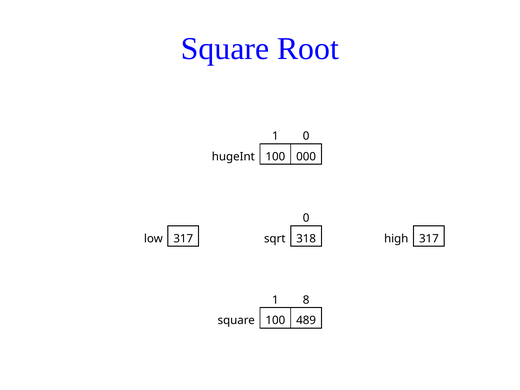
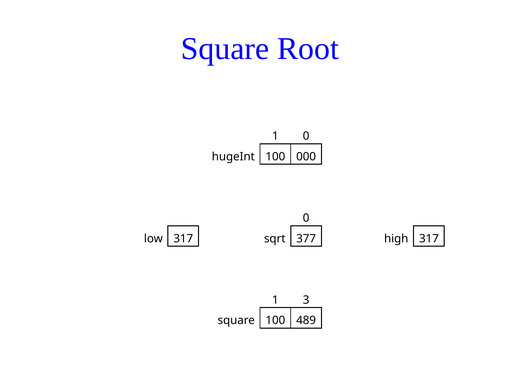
318: 318 -> 377 (306, 239)
8: 8 -> 3 (306, 300)
